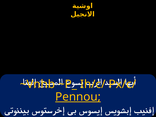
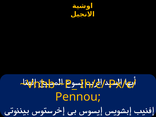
Pennou underline: present -> none (78, 97)
